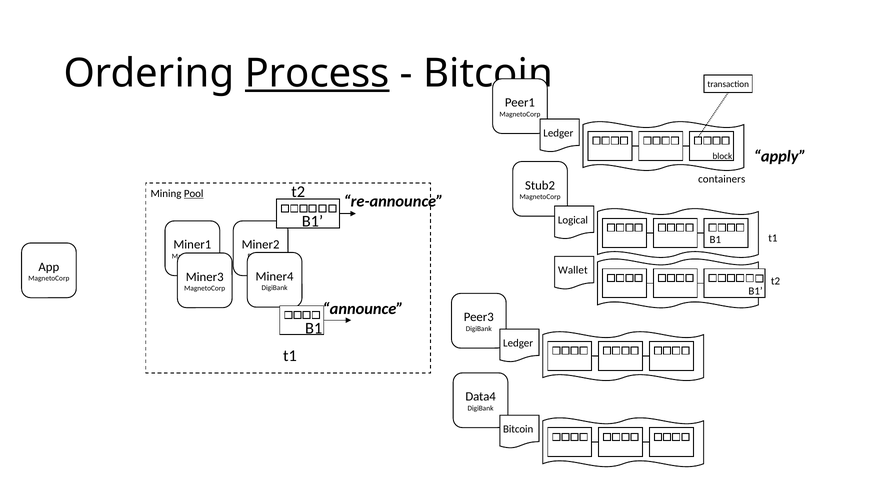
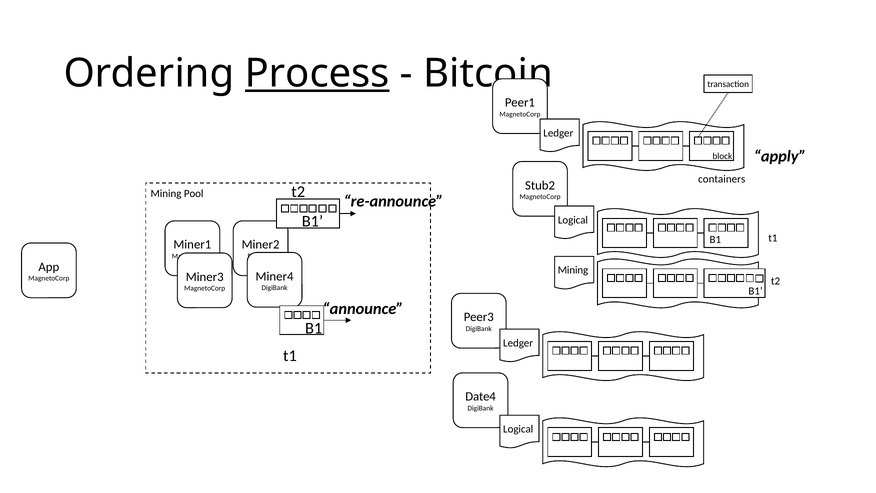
Pool underline: present -> none (194, 194)
Wallet: Wallet -> Mining (573, 270)
Data4: Data4 -> Date4 (481, 397)
Bitcoin: Bitcoin -> Logical (518, 429)
